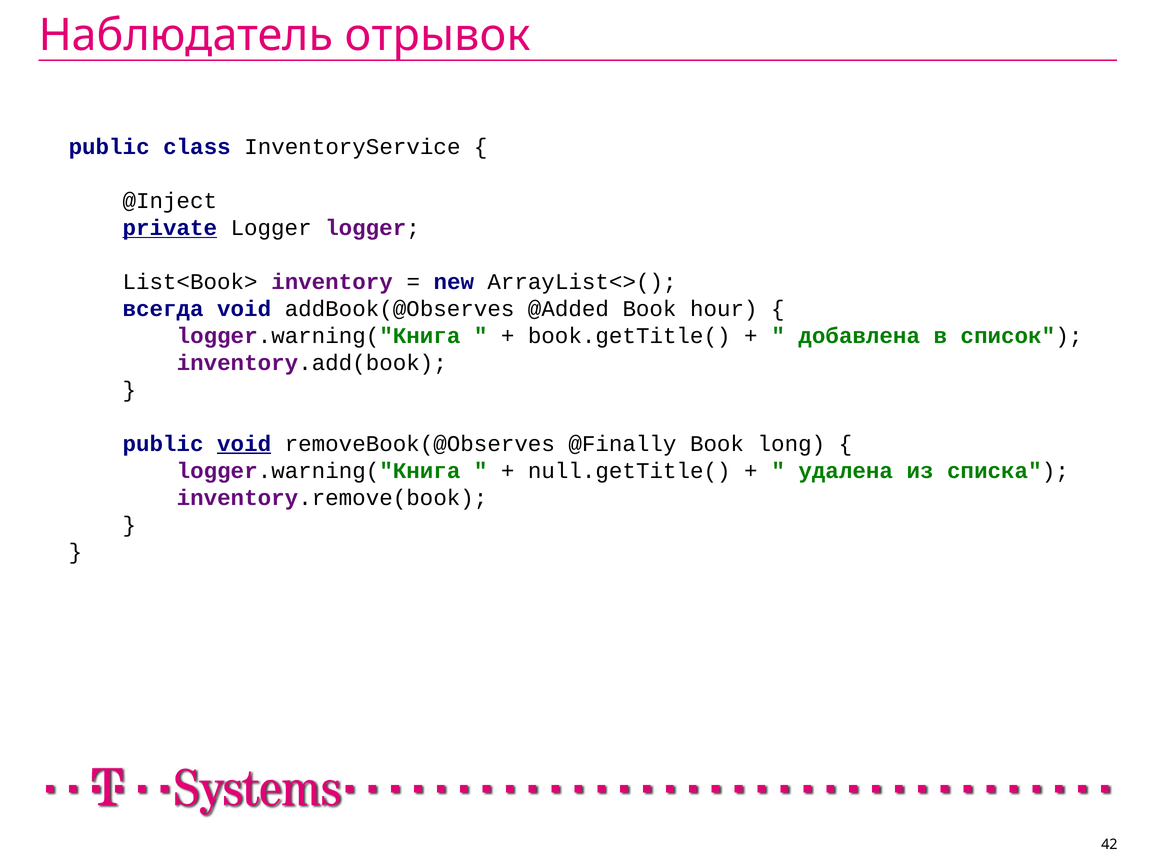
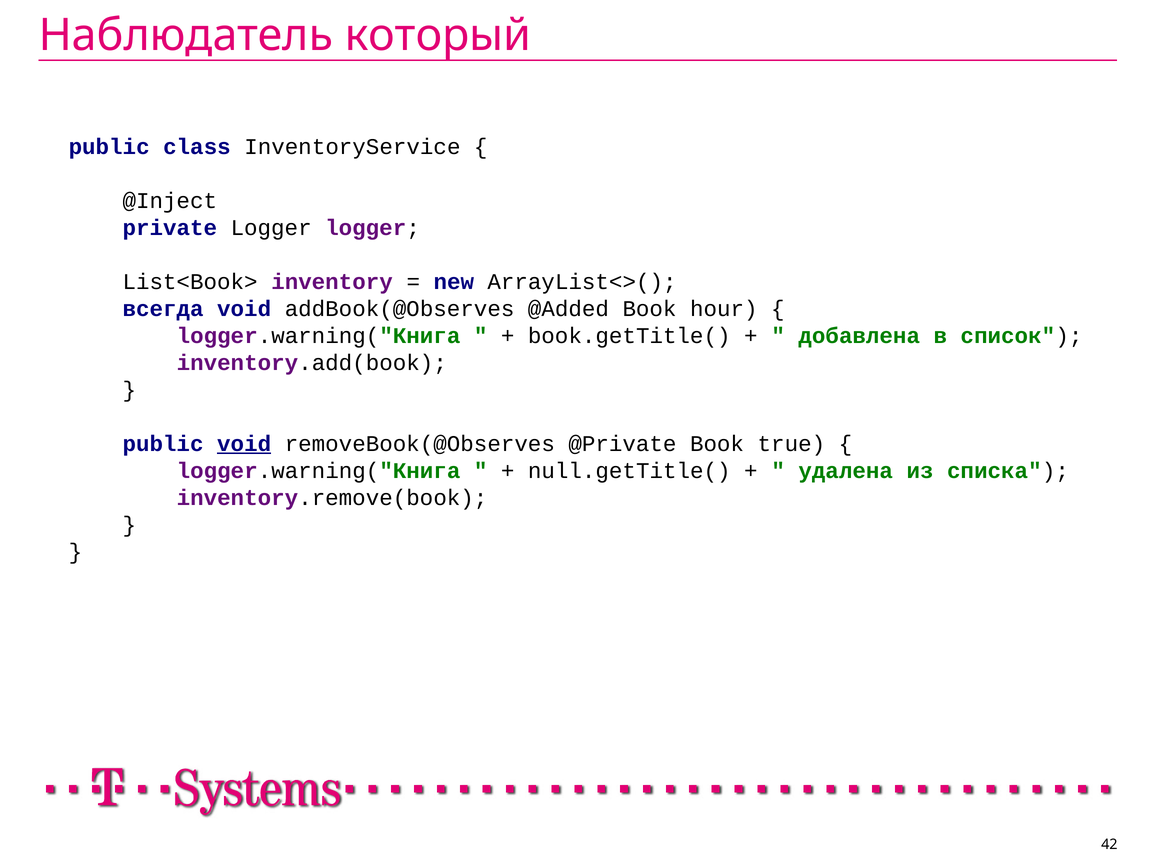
отрывок: отрывок -> который (438, 35)
private underline: present -> none (170, 228)
@Finally: @Finally -> @Private (622, 444)
long: long -> true (791, 444)
